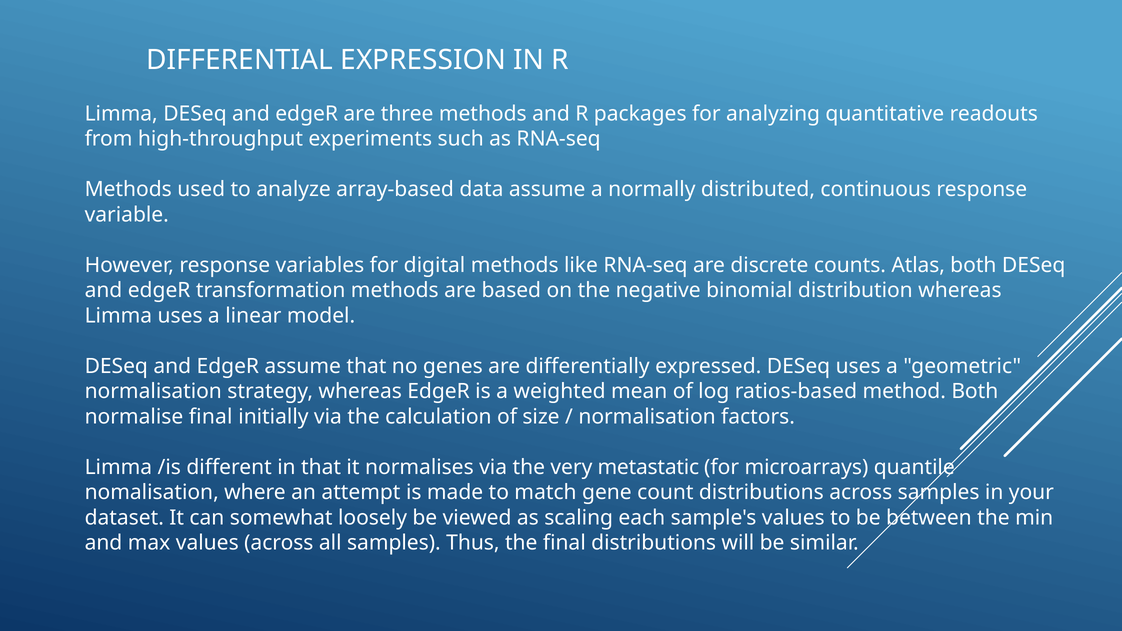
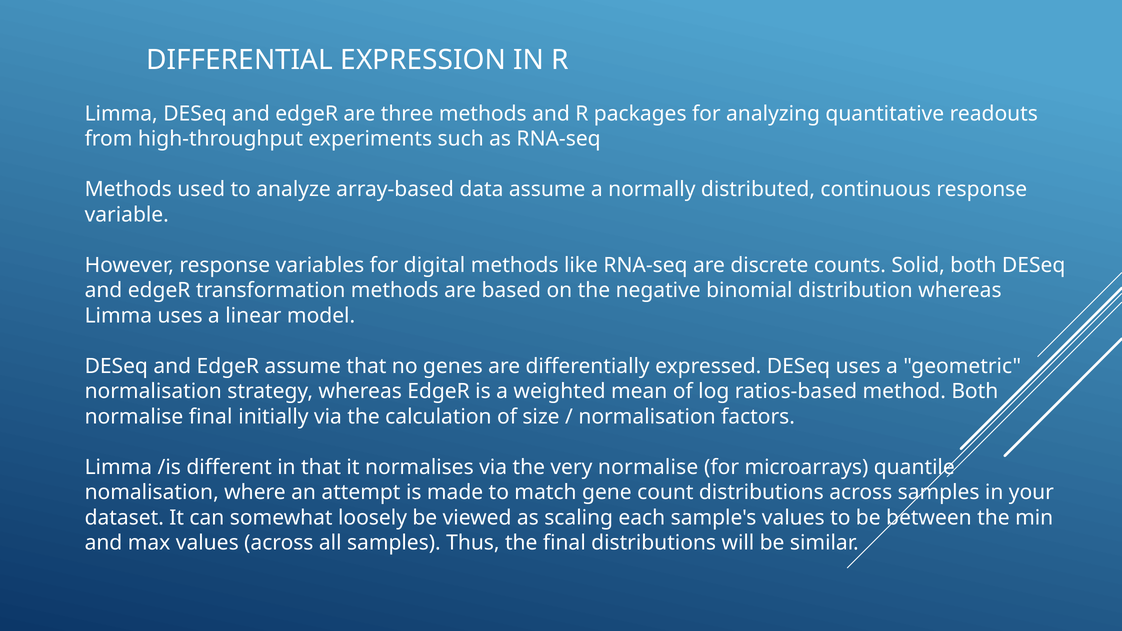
Atlas: Atlas -> Solid (918, 265)
very metastatic: metastatic -> normalise (648, 467)
